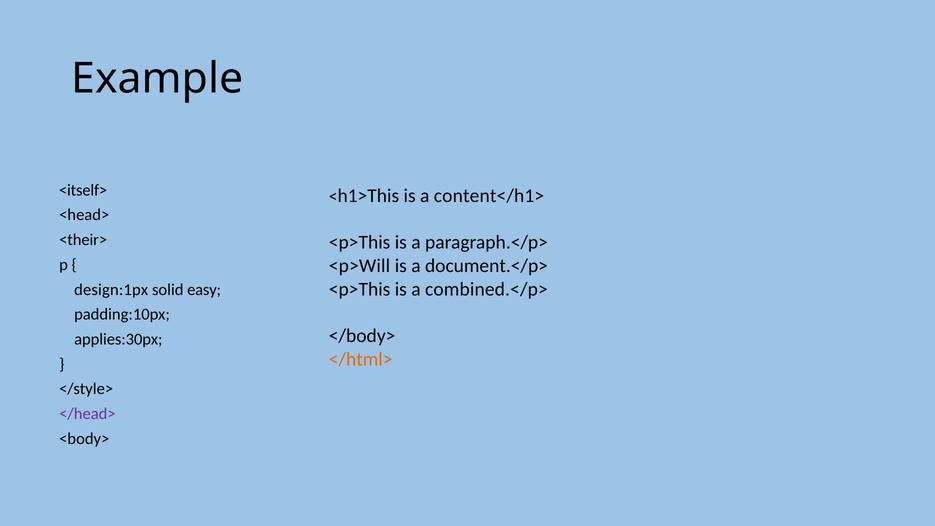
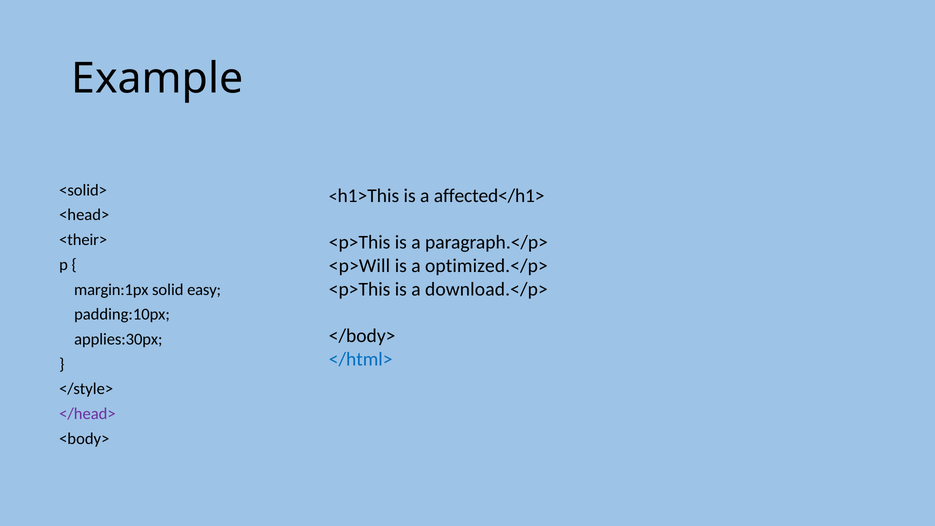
<itself>: <itself> -> <solid> (83, 190)
content</h1>: content</h1> -> affected</h1> (489, 196)
document.</p>: document.</p> -> optimized.</p> (486, 266)
combined.</p>: combined.</p> -> download.</p> (486, 289)
design:1px: design:1px -> margin:1px (111, 290)
</html> colour: orange -> blue (361, 359)
